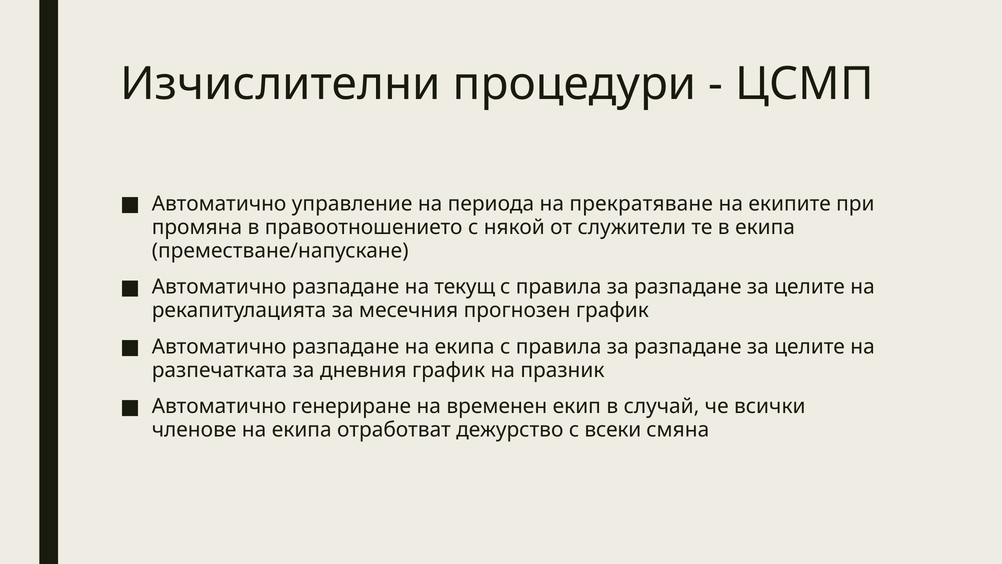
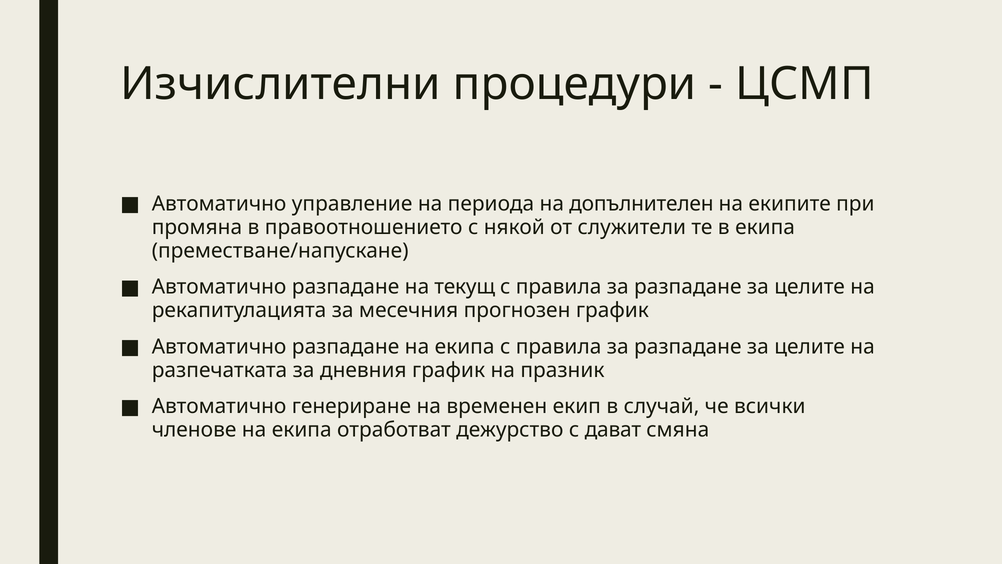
прекратяване: прекратяване -> допълнителен (641, 204)
всеки: всеки -> дават (613, 430)
